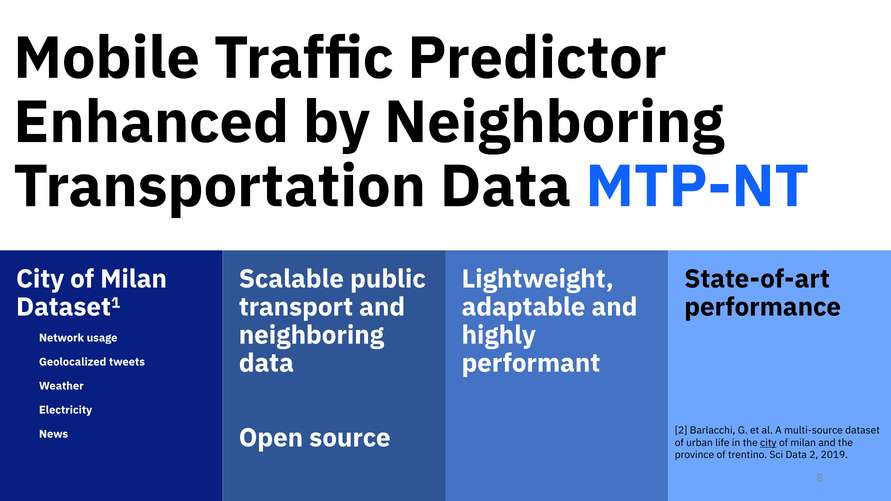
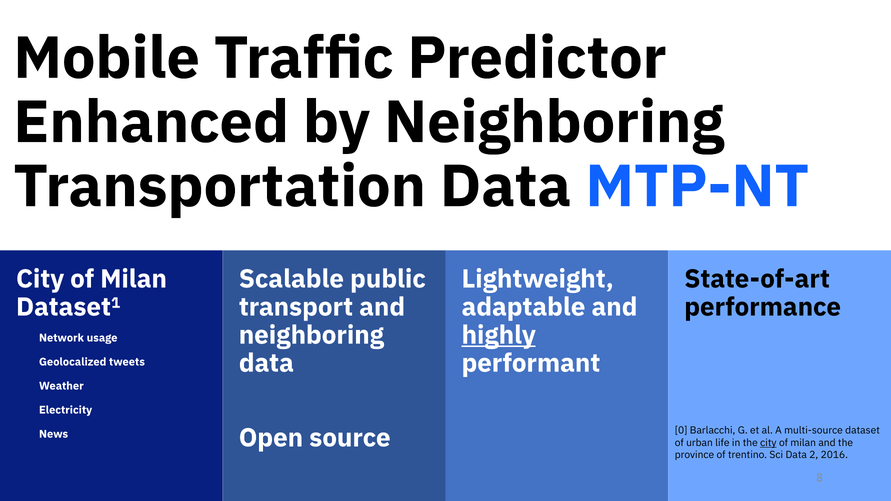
highly underline: none -> present (499, 335)
News 2: 2 -> 0 (681, 431)
2019: 2019 -> 2016 (834, 455)
